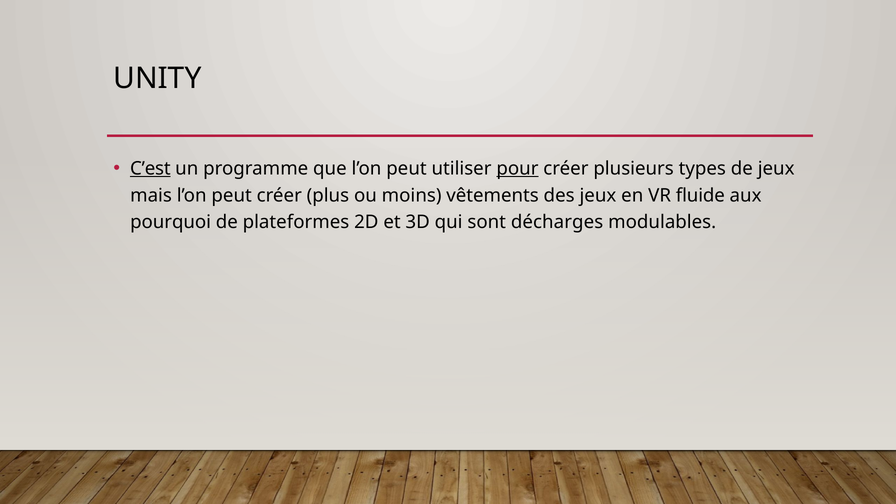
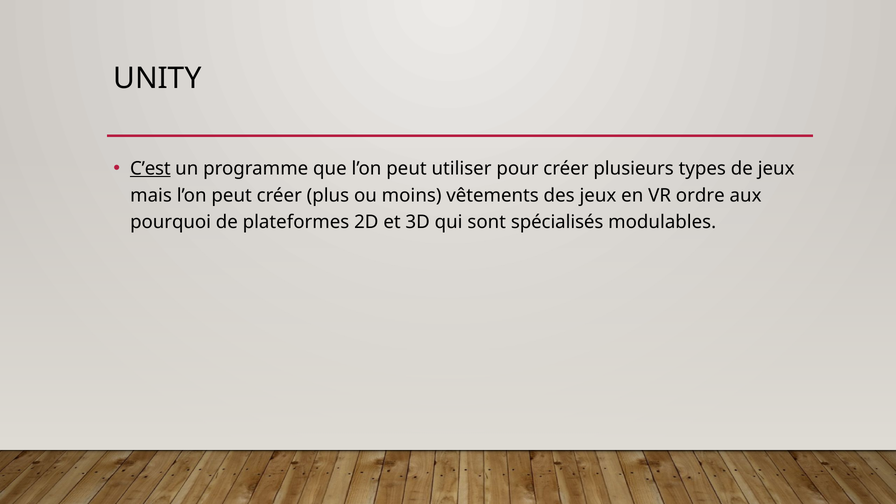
pour underline: present -> none (517, 168)
fluide: fluide -> ordre (700, 195)
décharges: décharges -> spécialisés (557, 222)
